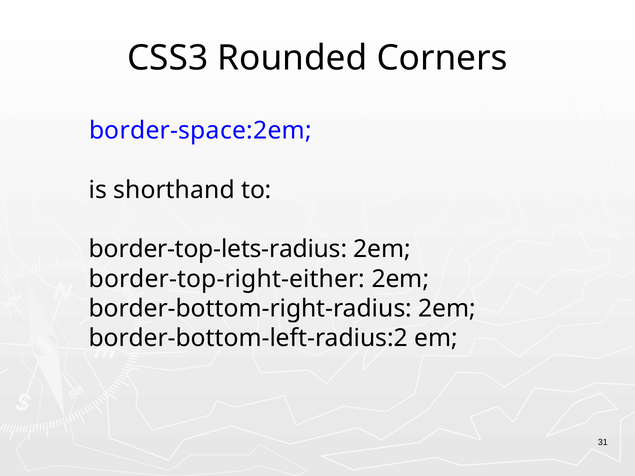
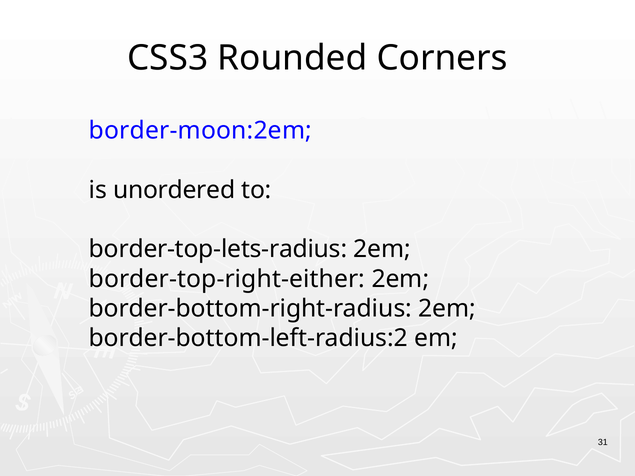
border-space:2em: border-space:2em -> border-moon:2em (200, 131)
shorthand: shorthand -> unordered (174, 190)
